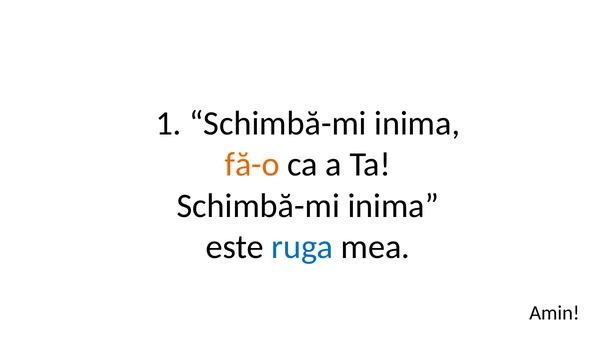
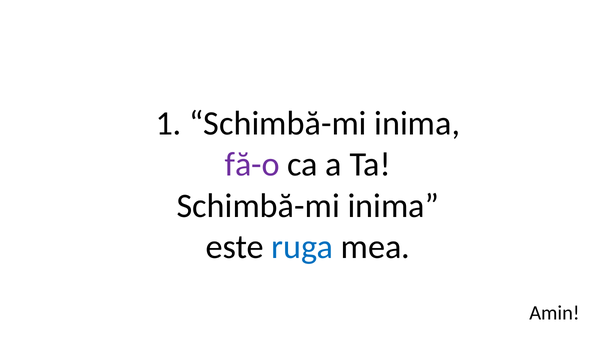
fă-o colour: orange -> purple (252, 164)
